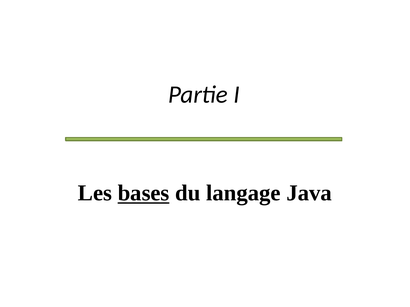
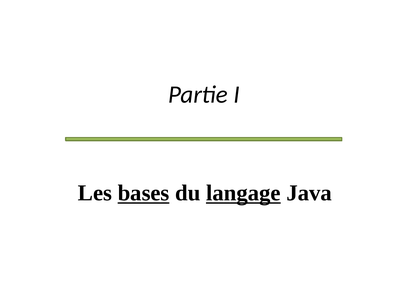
langage underline: none -> present (243, 193)
